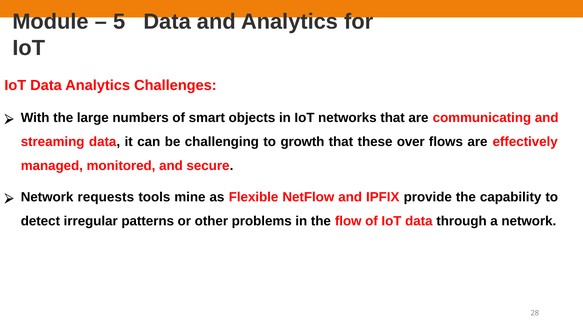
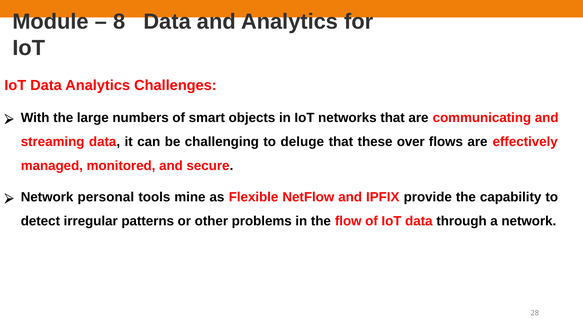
5: 5 -> 8 (119, 22)
growth: growth -> deluge (302, 142)
requests: requests -> personal (106, 197)
